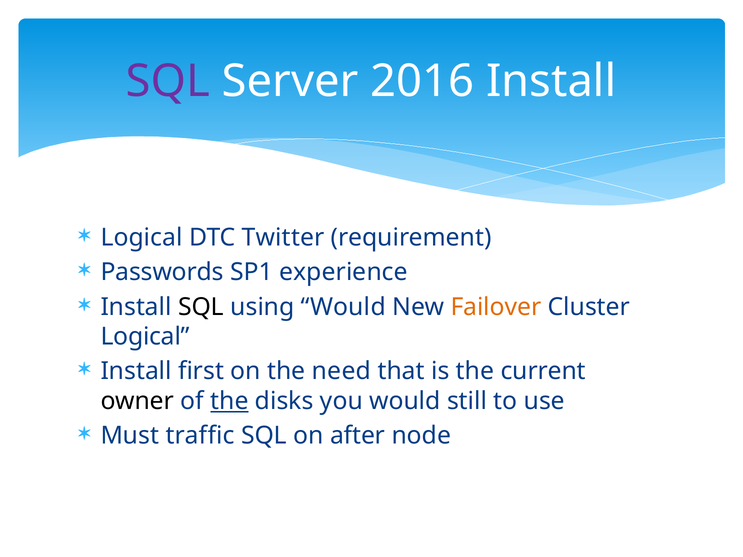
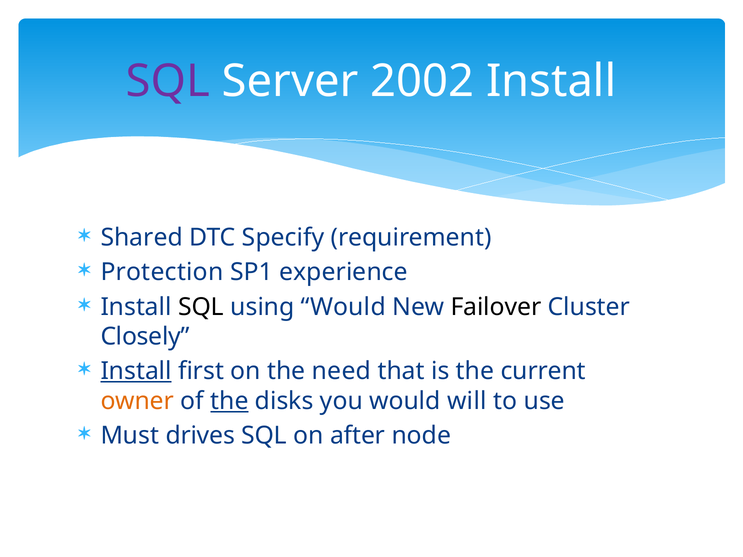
2016: 2016 -> 2002 (422, 82)
Logical: Logical -> Shared (142, 238)
Twitter: Twitter -> Specify (283, 238)
Passwords: Passwords -> Protection (162, 272)
Failover colour: orange -> black (496, 307)
Logical: Logical -> Closely (145, 337)
Install underline: none -> present (136, 371)
owner colour: black -> orange (137, 401)
still: still -> will (467, 401)
traffic: traffic -> drives (200, 436)
